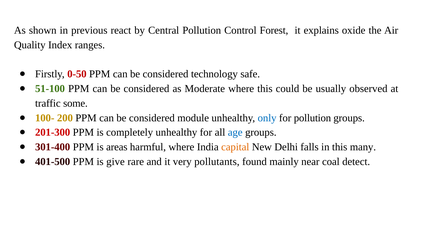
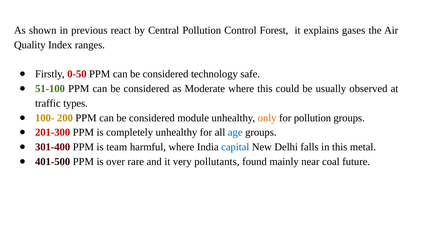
oxide: oxide -> gases (354, 30)
some: some -> types (75, 103)
only colour: blue -> orange (267, 118)
areas: areas -> team (117, 147)
capital colour: orange -> blue (235, 147)
many: many -> metal (363, 147)
give: give -> over (116, 161)
detect: detect -> future (356, 161)
